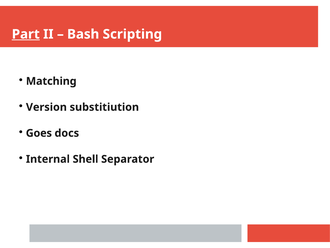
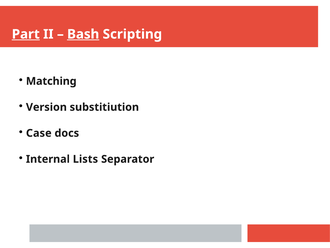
Bash underline: none -> present (83, 34)
Goes: Goes -> Case (39, 133)
Shell: Shell -> Lists (85, 159)
